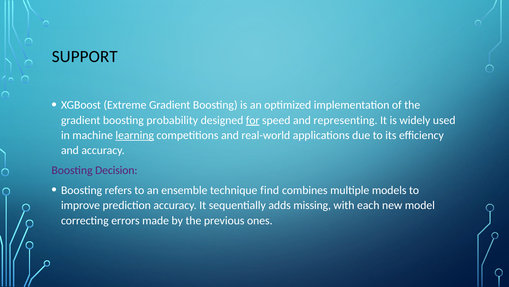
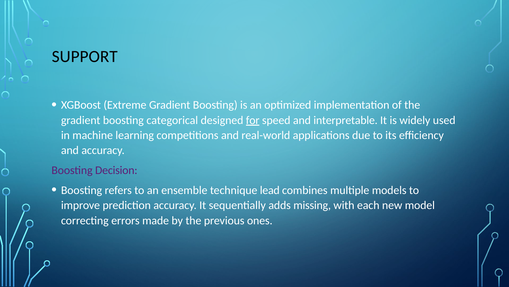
probability: probability -> categorical (172, 120)
representing: representing -> interpretable (346, 120)
learning underline: present -> none (135, 135)
find: find -> lead (270, 190)
